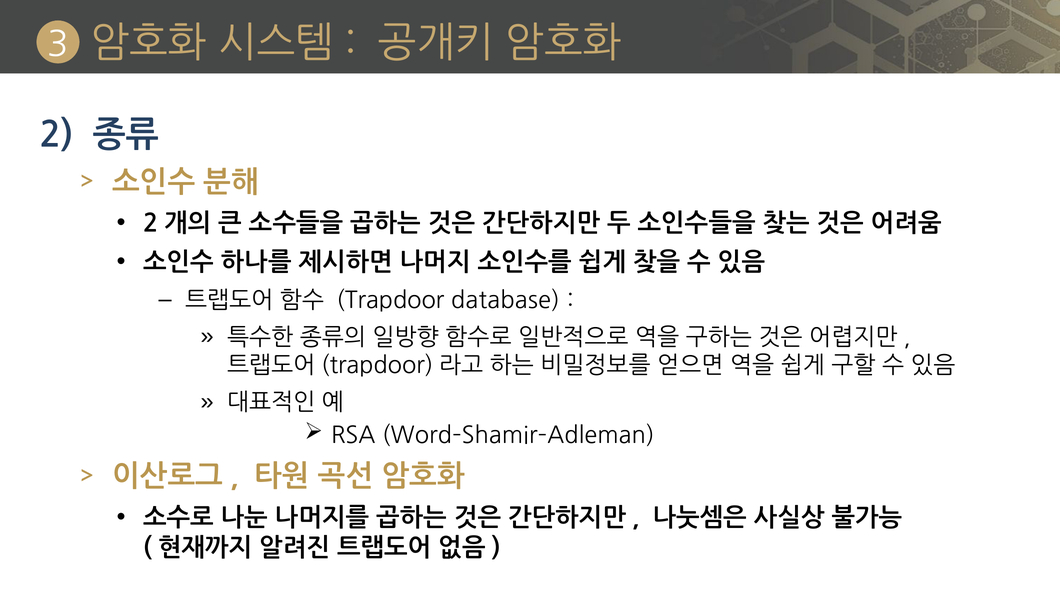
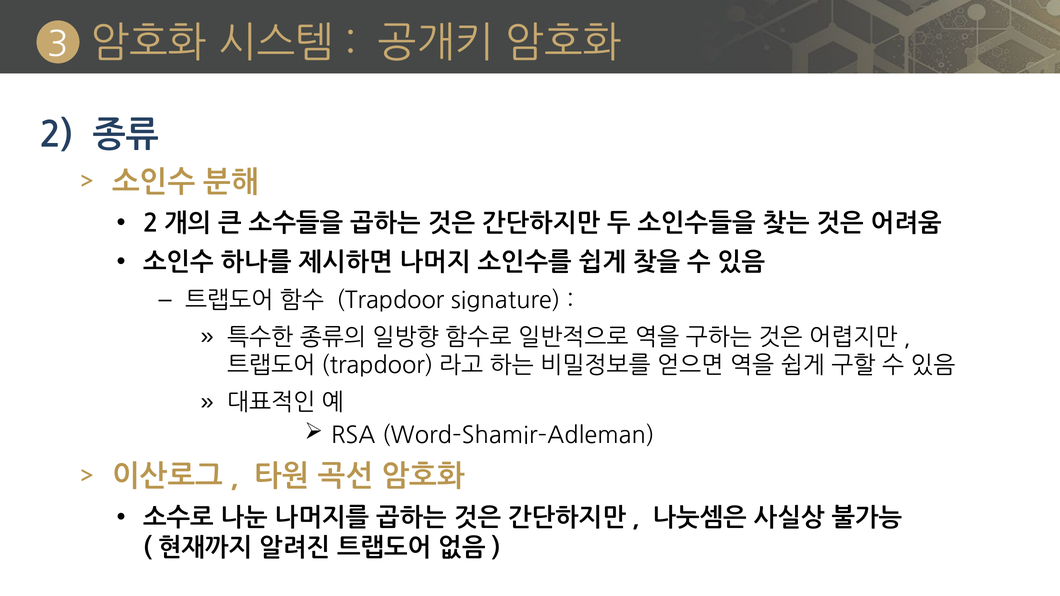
database: database -> signature (505, 300)
